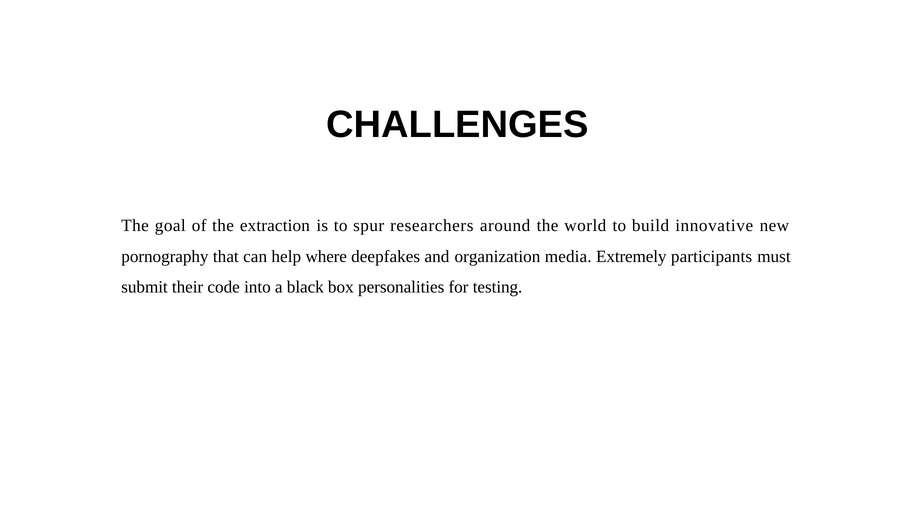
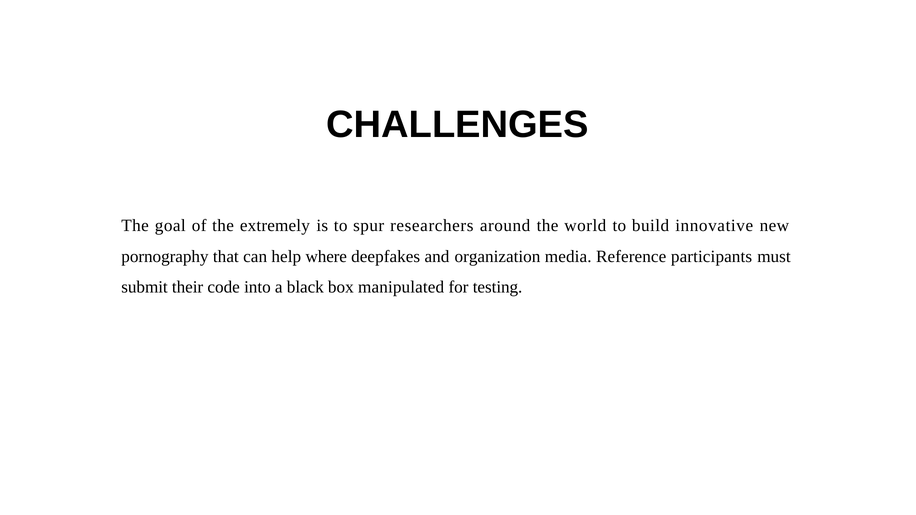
extraction: extraction -> extremely (275, 226)
Extremely: Extremely -> Reference (631, 256)
personalities: personalities -> manipulated (401, 287)
